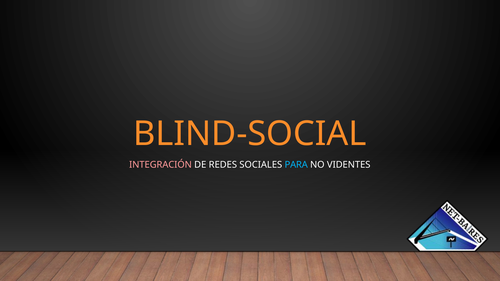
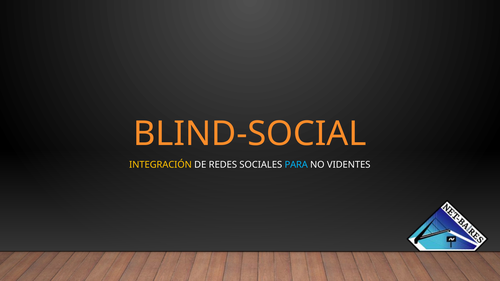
INTEGRACIÓN colour: pink -> yellow (160, 165)
